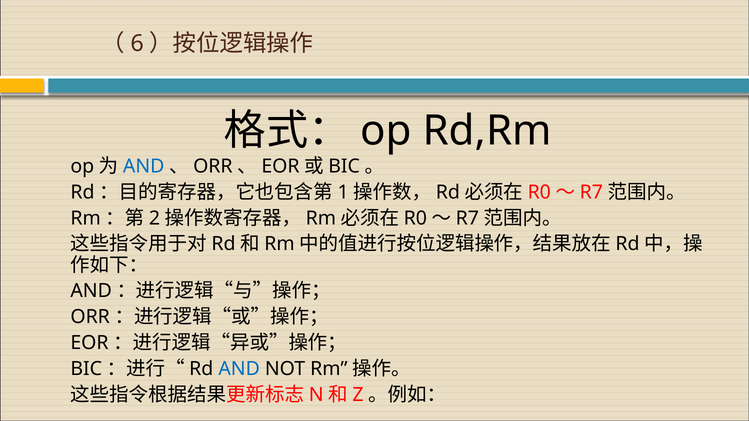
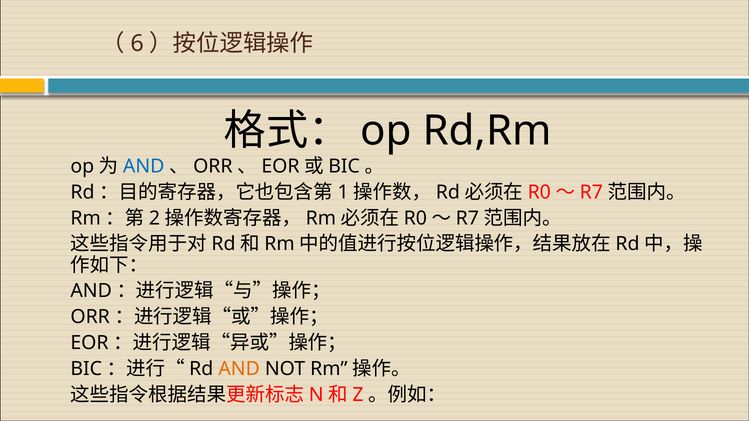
AND colour: blue -> orange (239, 369)
